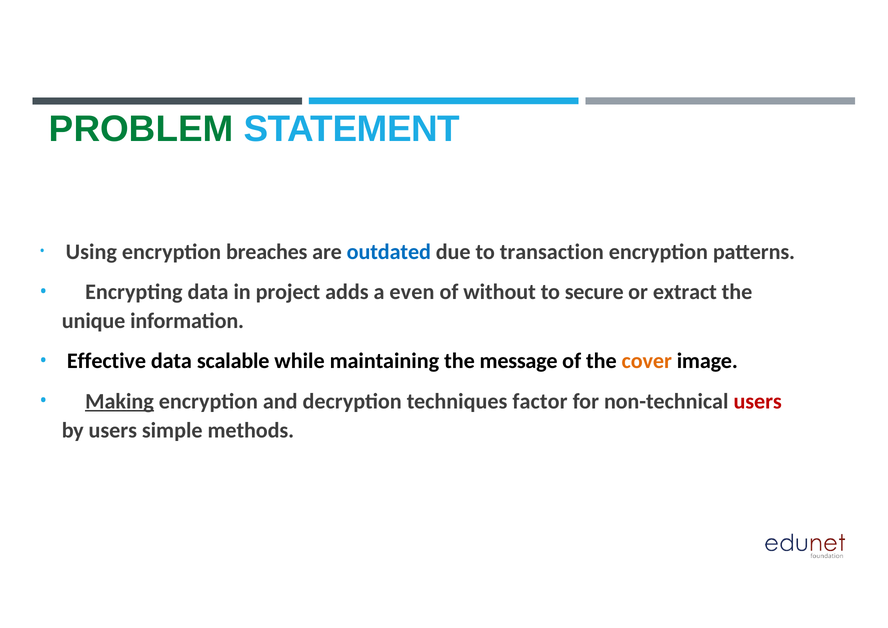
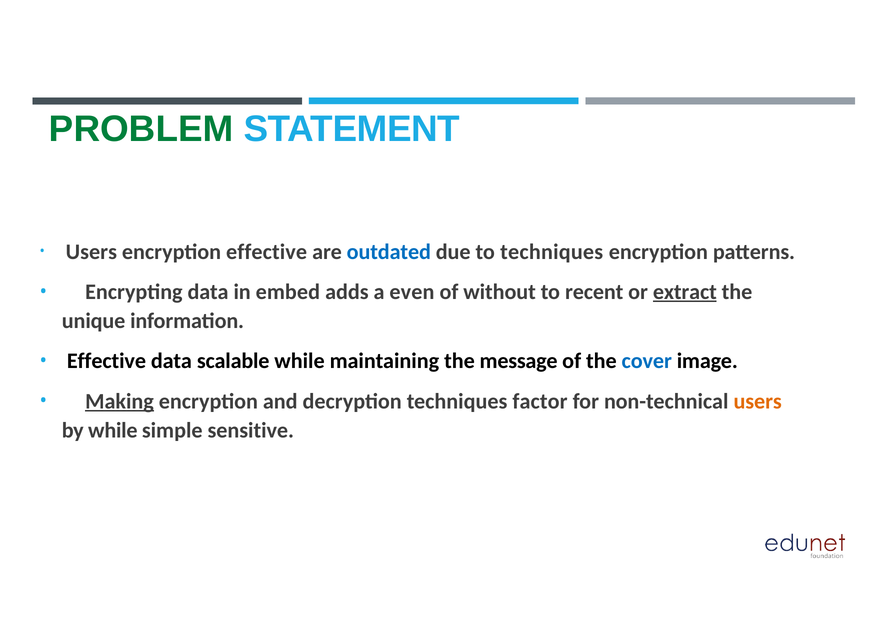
Using: Using -> Users (91, 252)
encryption breaches: breaches -> effective (267, 252)
to transaction: transaction -> techniques (552, 252)
project: project -> embed (288, 292)
secure: secure -> recent (594, 292)
extract underline: none -> present (685, 292)
cover colour: orange -> blue (647, 361)
users colour: red -> orange (758, 401)
by users: users -> while (113, 430)
methods: methods -> sensitive (251, 430)
